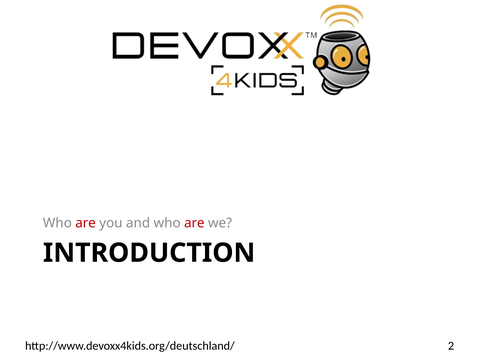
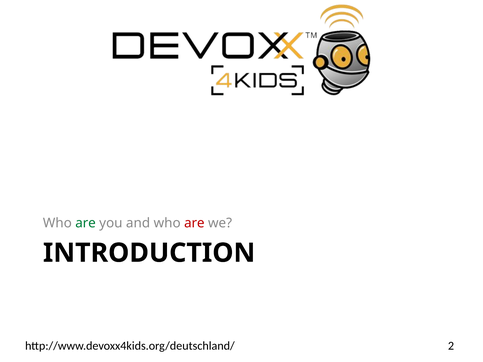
are colour: red -> green (86, 223)
